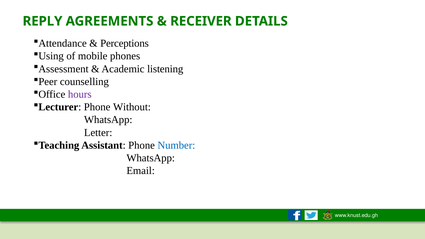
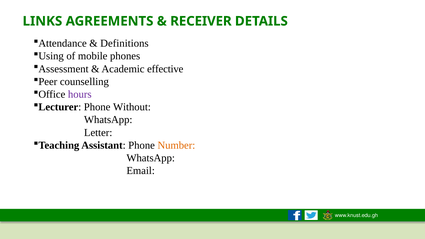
REPLY: REPLY -> LINKS (42, 21)
Perceptions: Perceptions -> Definitions (124, 43)
listening: listening -> effective (165, 69)
Number colour: blue -> orange (176, 145)
